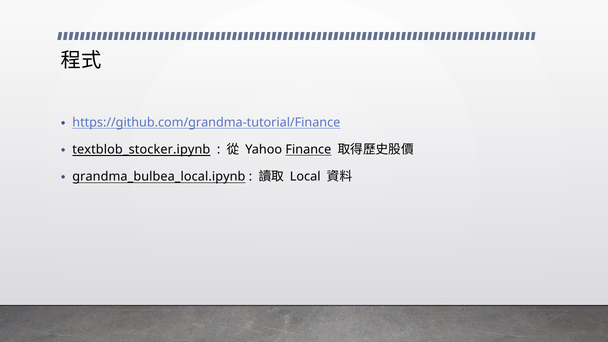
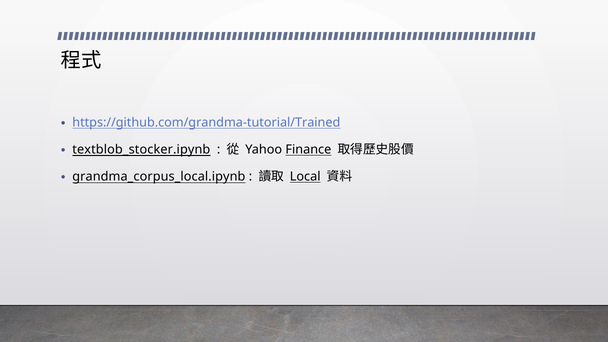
https://github.com/grandma-tutorial/Finance: https://github.com/grandma-tutorial/Finance -> https://github.com/grandma-tutorial/Trained (206, 123)
grandma_bulbea_local.ipynb: grandma_bulbea_local.ipynb -> grandma_corpus_local.ipynb (159, 177)
Local underline: none -> present (305, 177)
